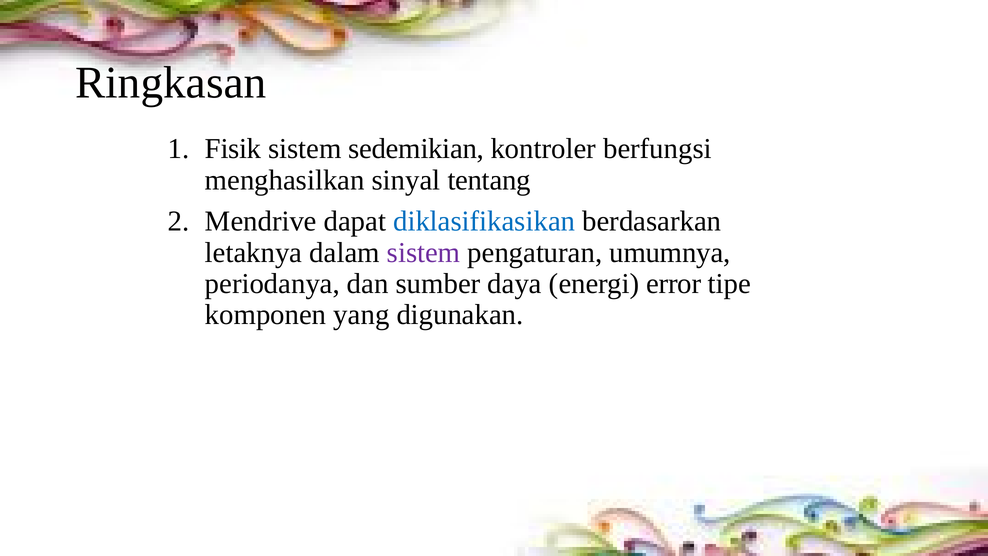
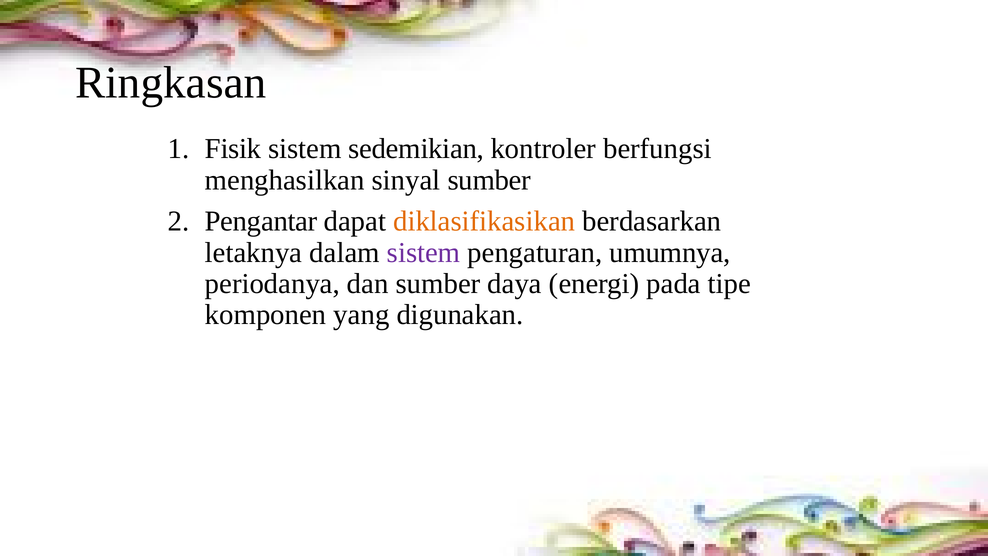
sinyal tentang: tentang -> sumber (489, 180)
Mendrive: Mendrive -> Pengantar (261, 221)
diklasifikasikan colour: blue -> orange (484, 221)
error: error -> pada (674, 284)
